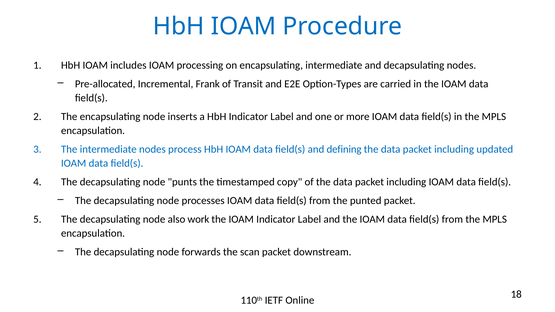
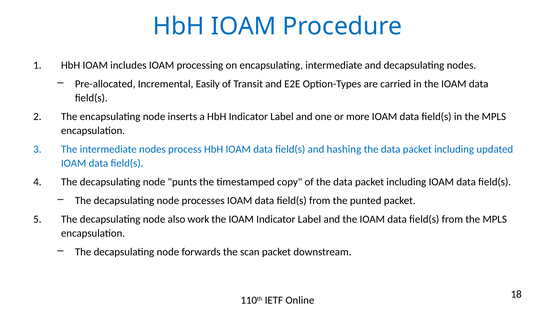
Frank: Frank -> Easily (208, 84)
defining: defining -> hashing (344, 149)
